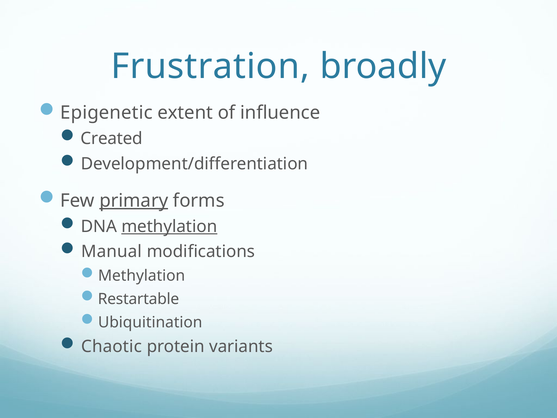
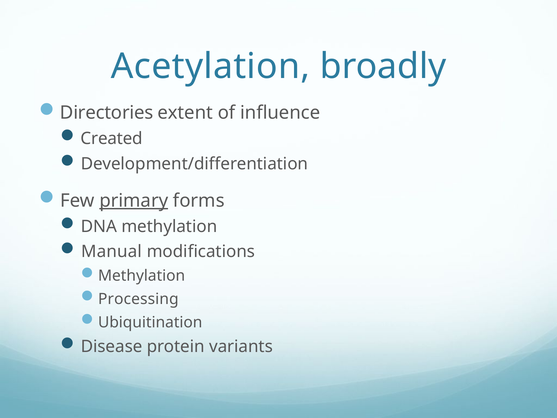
Frustration: Frustration -> Acetylation (210, 66)
Epigenetic: Epigenetic -> Directories (107, 113)
methylation underline: present -> none (169, 226)
Restartable: Restartable -> Processing (138, 299)
Chaotic: Chaotic -> Disease (112, 346)
